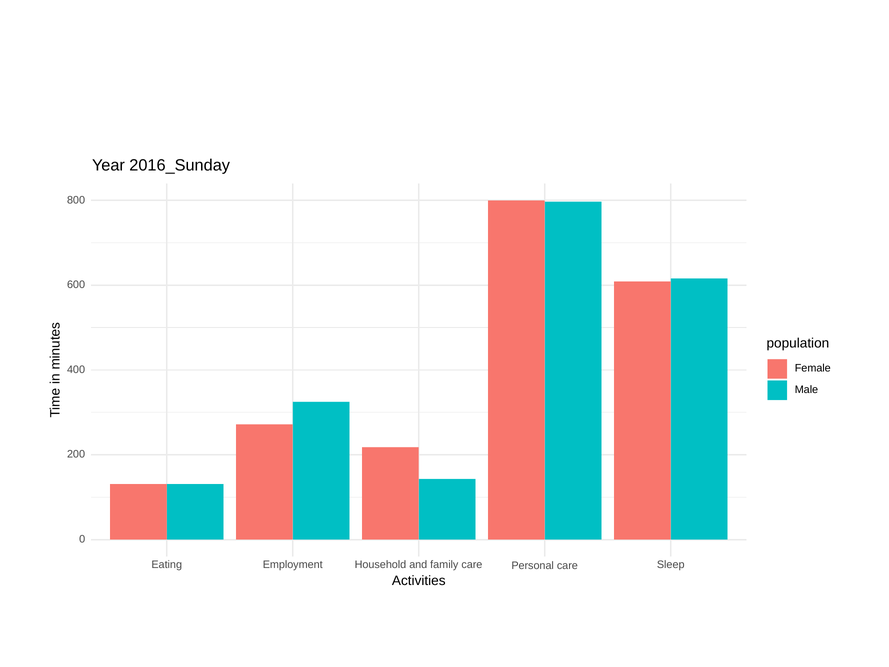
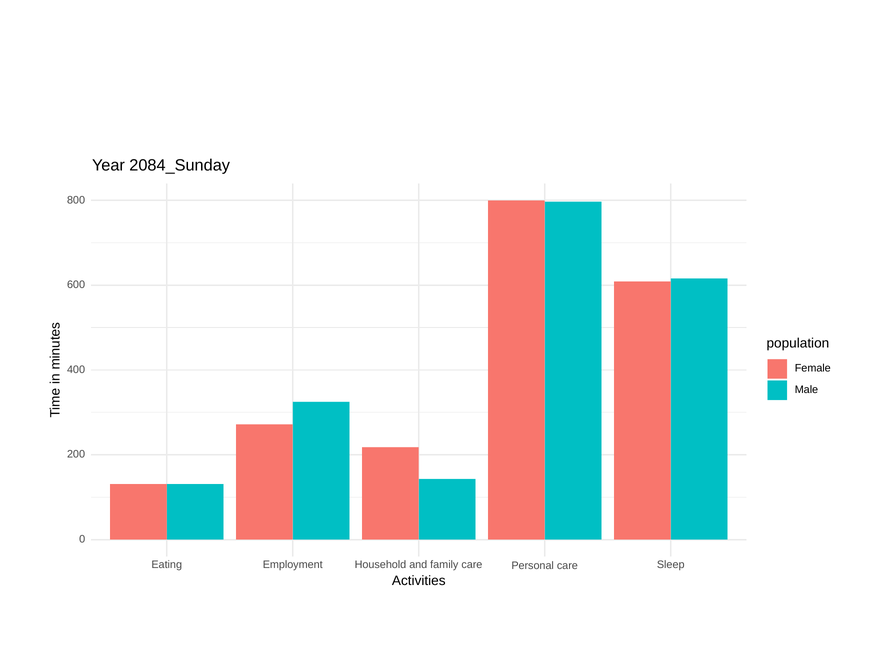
2016_Sunday: 2016_Sunday -> 2084_Sunday (180, 165)
